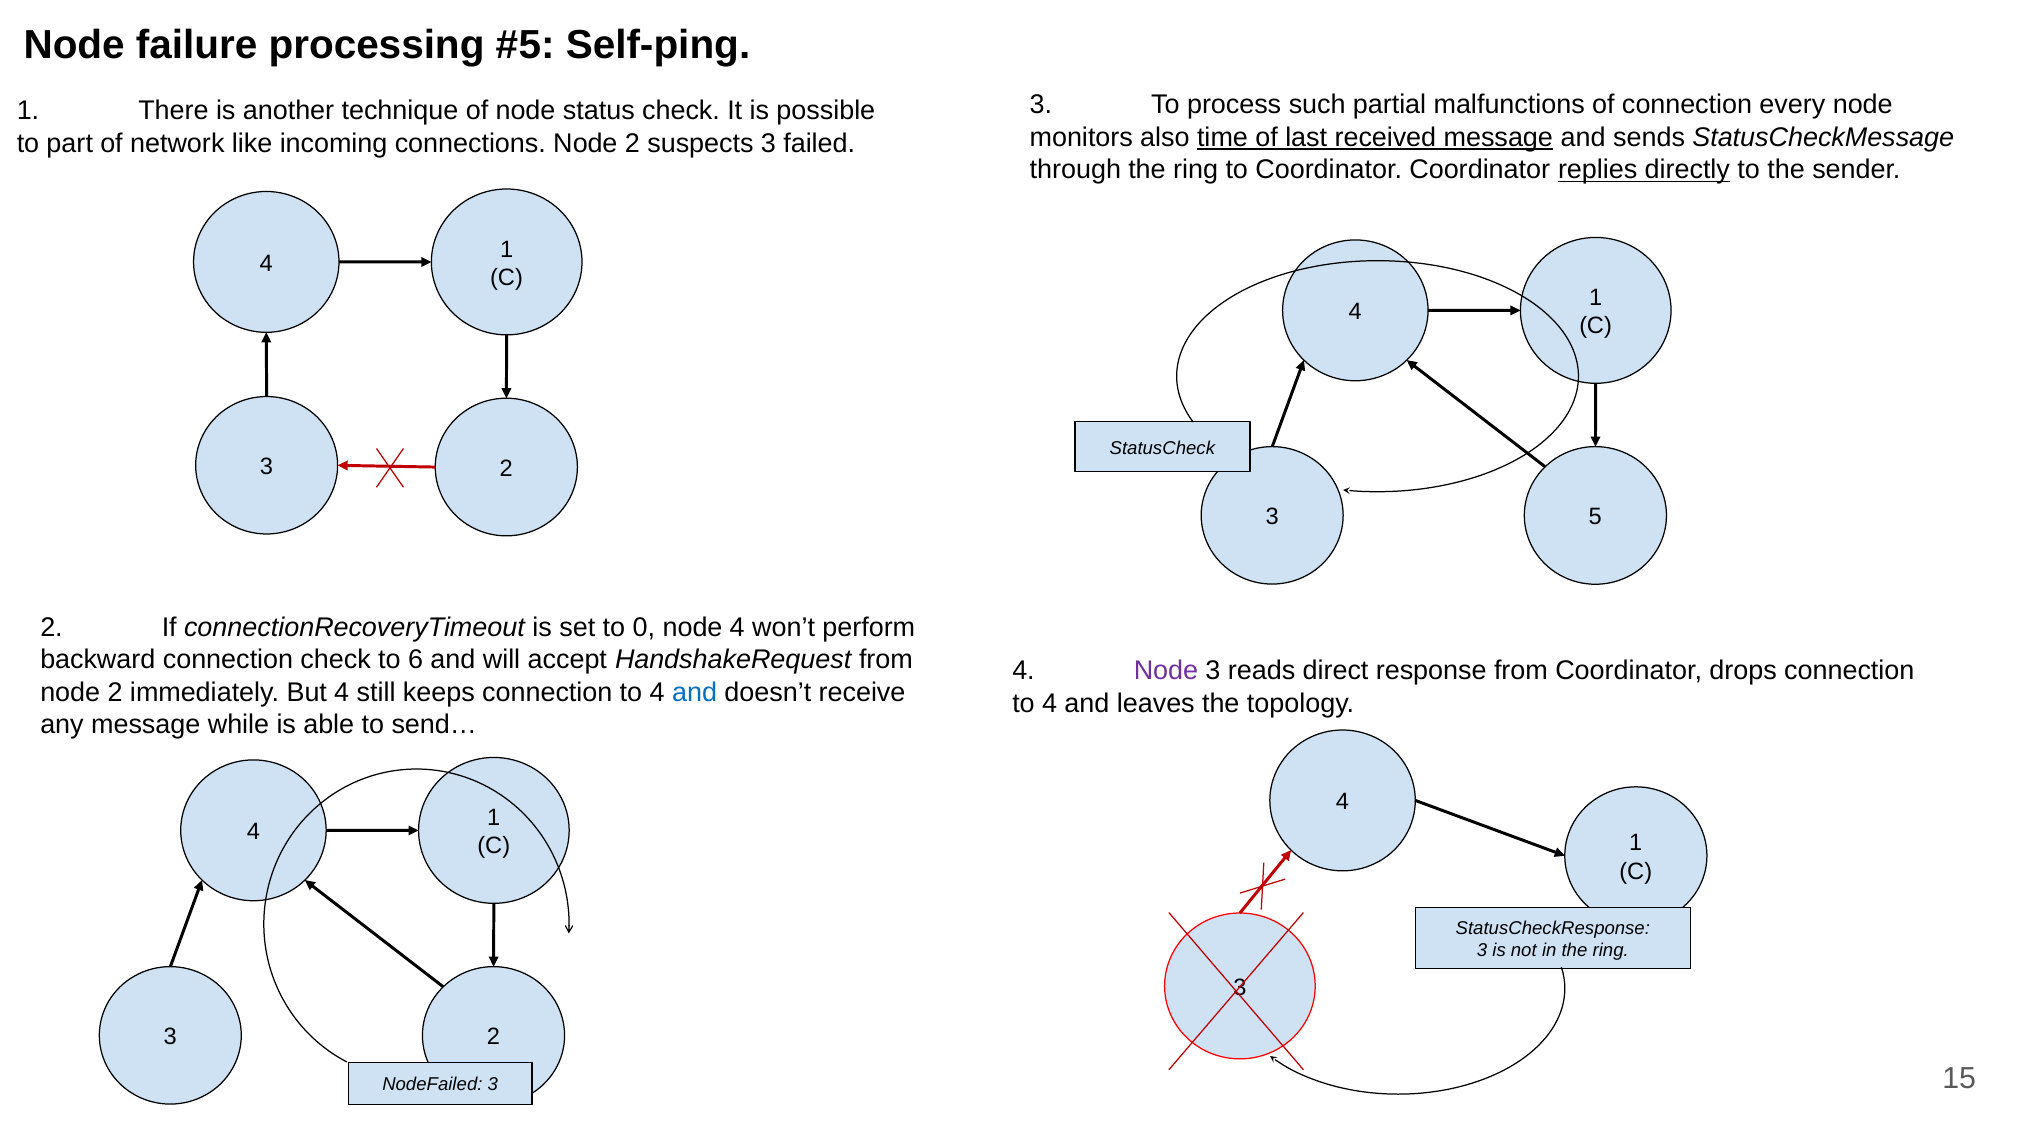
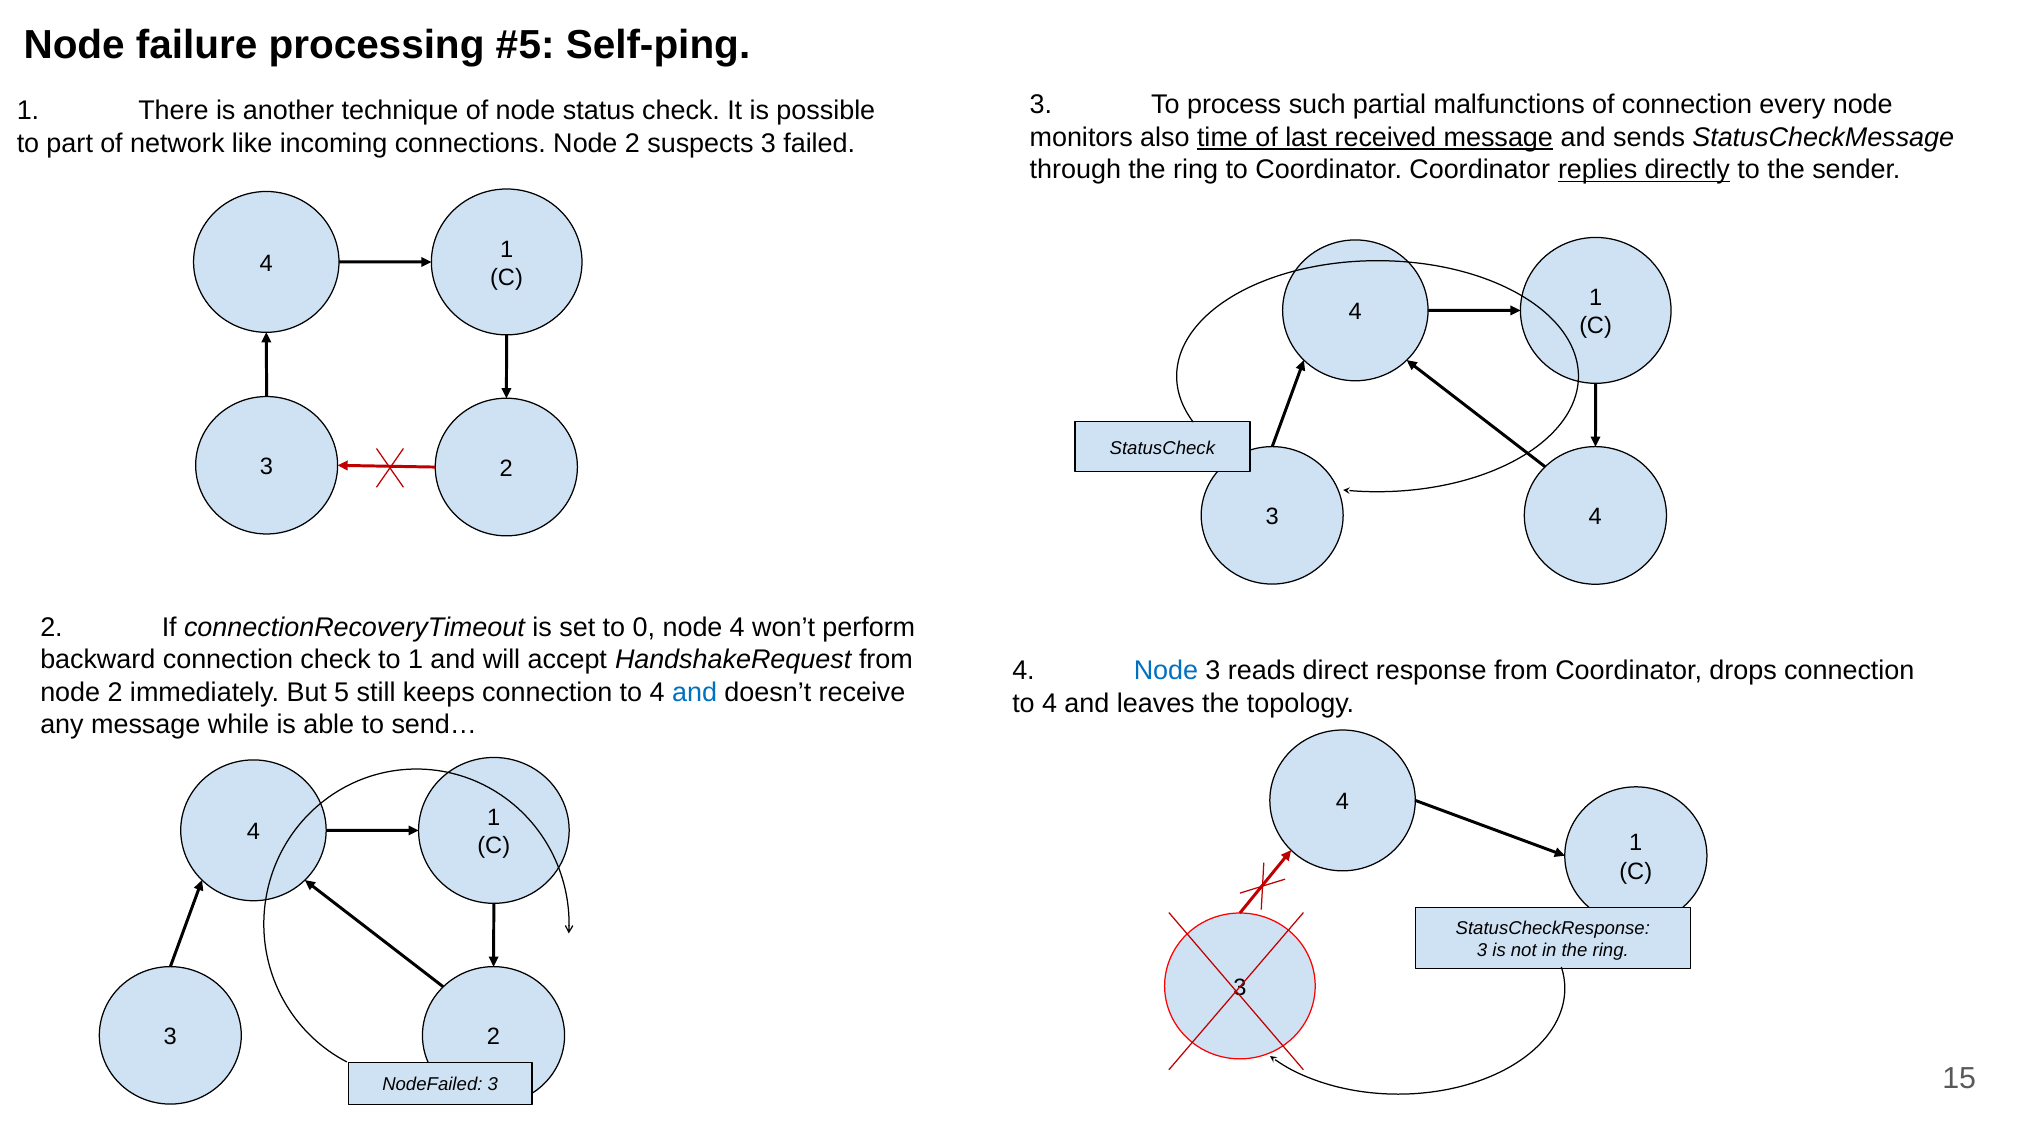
5: 5 -> 4 (1595, 517)
to 6: 6 -> 1 (416, 660)
Node colour: purple -> blue (1166, 671)
But 4: 4 -> 5 (342, 692)
